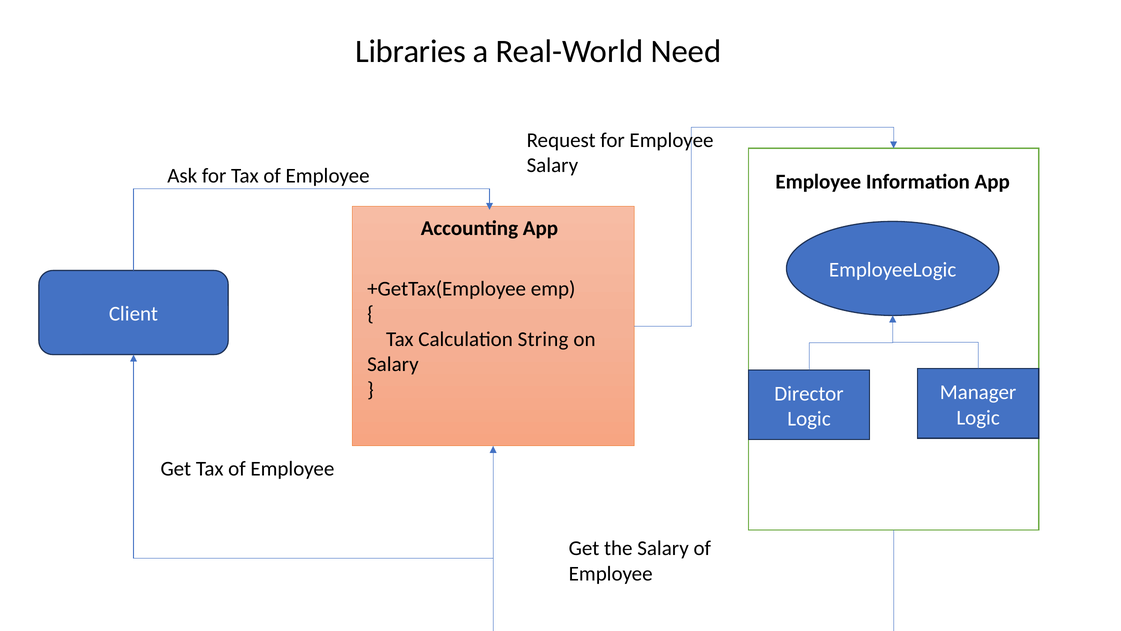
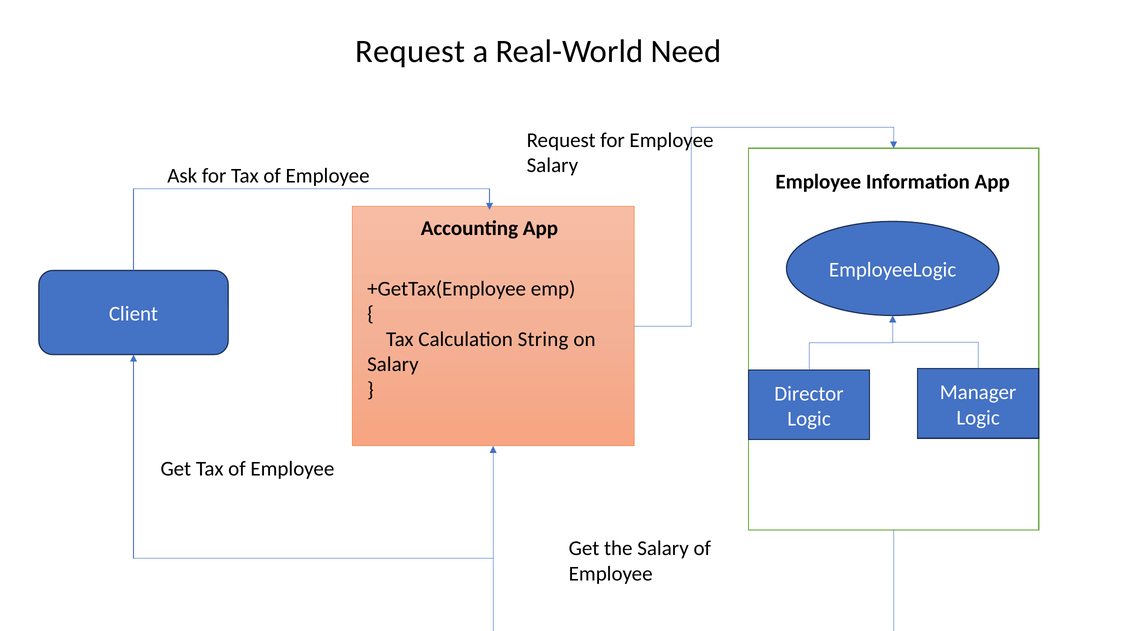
Libraries: Libraries -> Request (410, 51)
